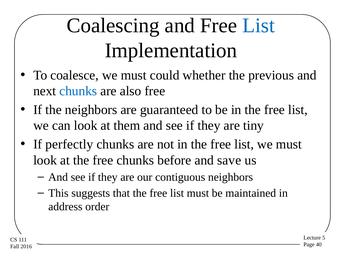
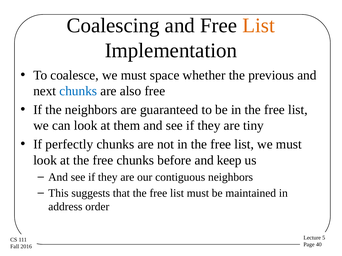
List colour: blue -> orange (259, 25)
could: could -> space (165, 75)
save: save -> keep (229, 160)
